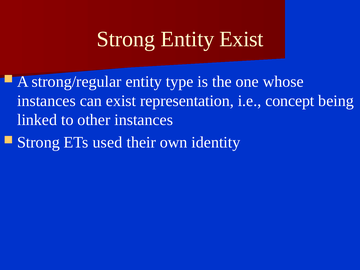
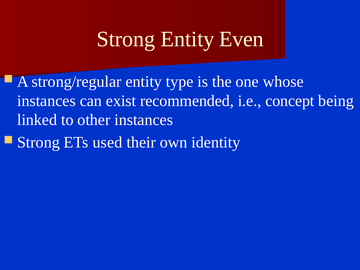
Entity Exist: Exist -> Even (241, 39)
representation: representation -> recommended (187, 101)
